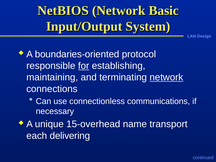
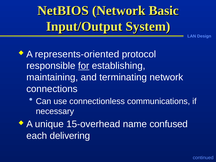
boundaries-oriented: boundaries-oriented -> represents-oriented (77, 54)
network underline: present -> none (166, 77)
transport: transport -> confused (169, 124)
